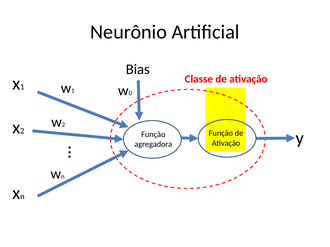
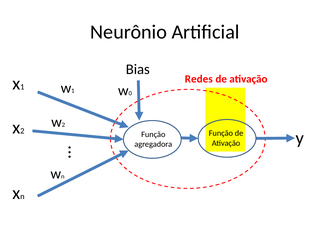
Classe: Classe -> Redes (199, 79)
